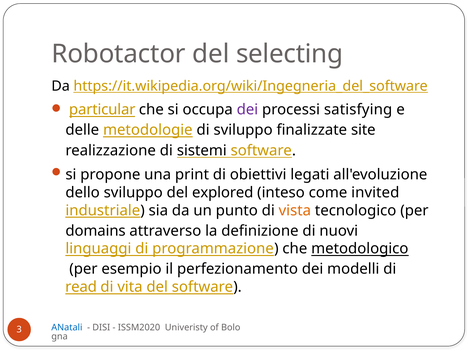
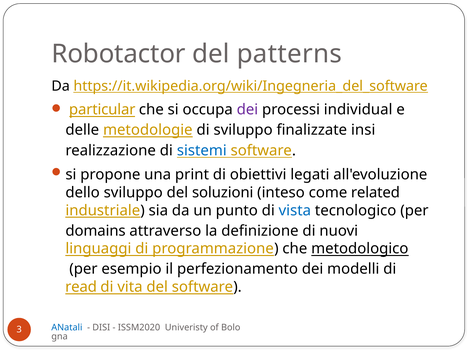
selecting: selecting -> patterns (289, 54)
satisfying: satisfying -> individual (358, 110)
site: site -> insi (363, 130)
sistemi colour: black -> blue (202, 150)
explored: explored -> soluzioni (223, 192)
invited: invited -> related (375, 192)
vista colour: orange -> blue (295, 210)
